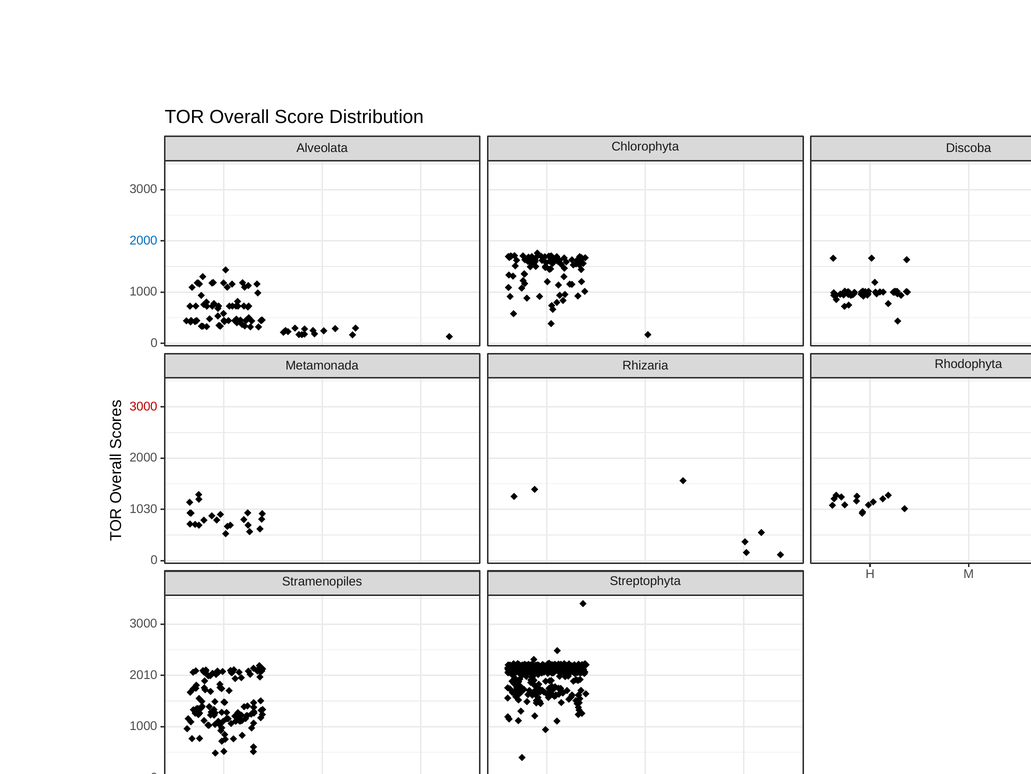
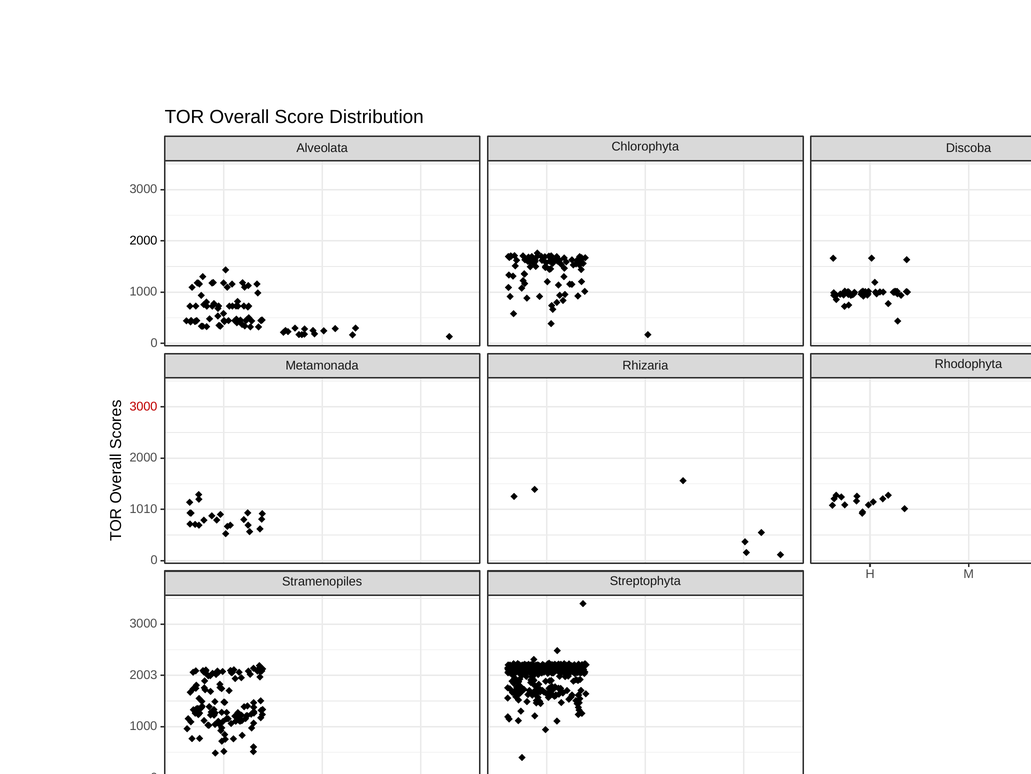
2000 colour: blue -> black (143, 240)
1030: 1030 -> 1010 (143, 508)
2010: 2010 -> 2003 (143, 674)
